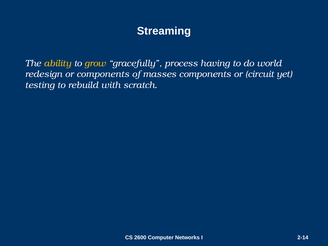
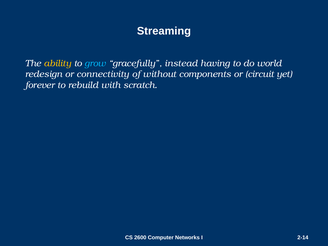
grow colour: yellow -> light blue (95, 63)
process: process -> instead (181, 63)
or components: components -> connectivity (103, 74)
masses: masses -> without (160, 74)
testing: testing -> forever (40, 85)
